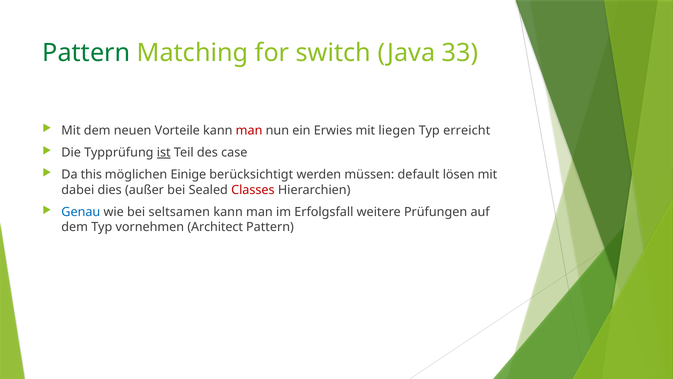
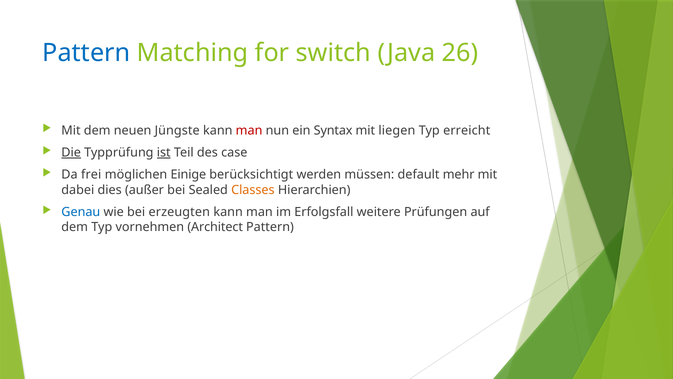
Pattern colour: green -> blue (86, 53)
33: 33 -> 26 (460, 53)
Vorteile: Vorteile -> Jüngste (177, 130)
Erwies: Erwies -> Syntax (333, 130)
Die underline: none -> present (71, 152)
this: this -> frei (91, 175)
lösen: lösen -> mehr (459, 175)
Classes colour: red -> orange (253, 190)
seltsamen: seltsamen -> erzeugten (179, 212)
